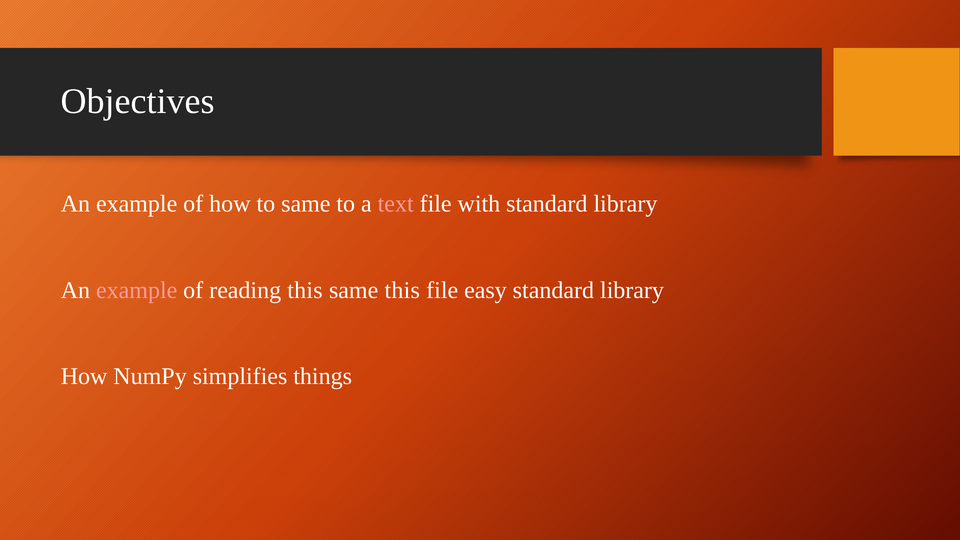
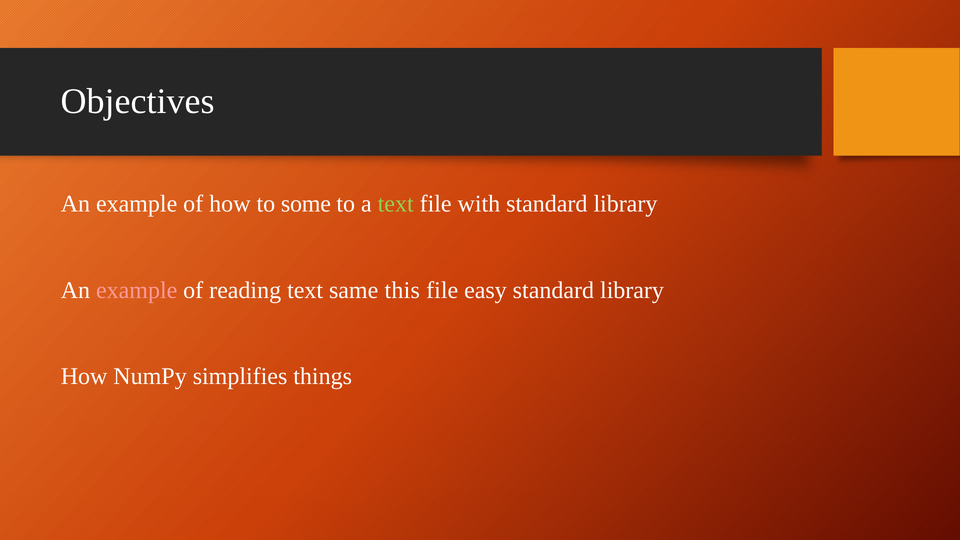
to same: same -> some (306, 204)
text colour: pink -> light green (396, 204)
reading this: this -> text (305, 290)
